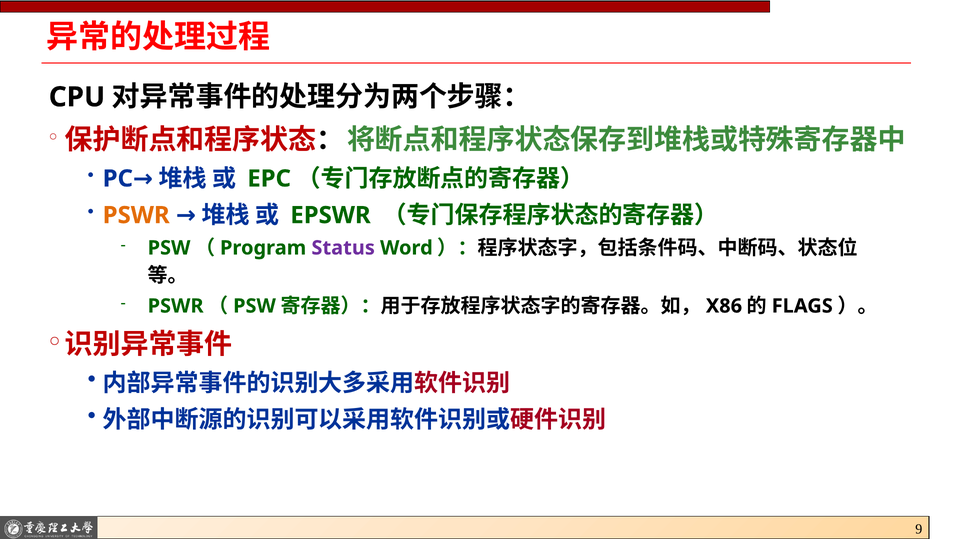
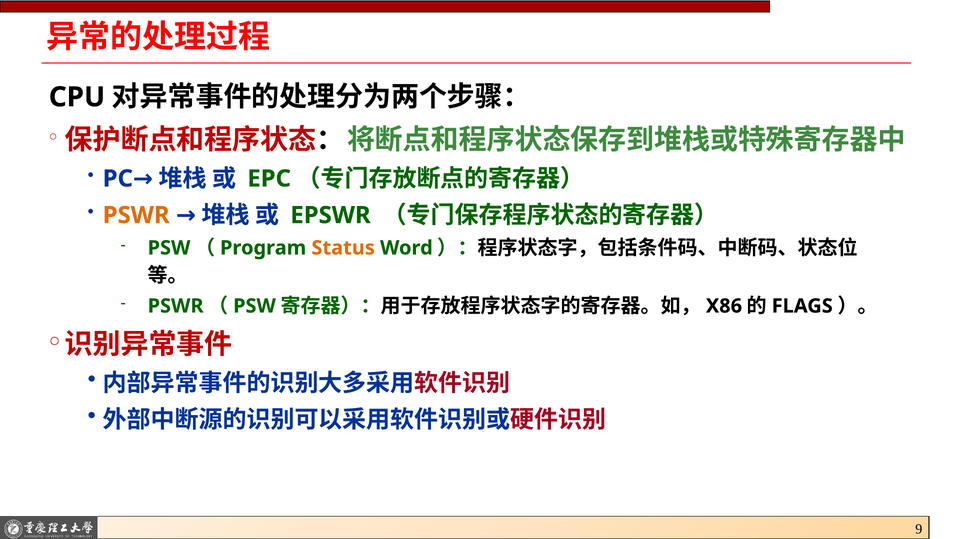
Status colour: purple -> orange (343, 248)
